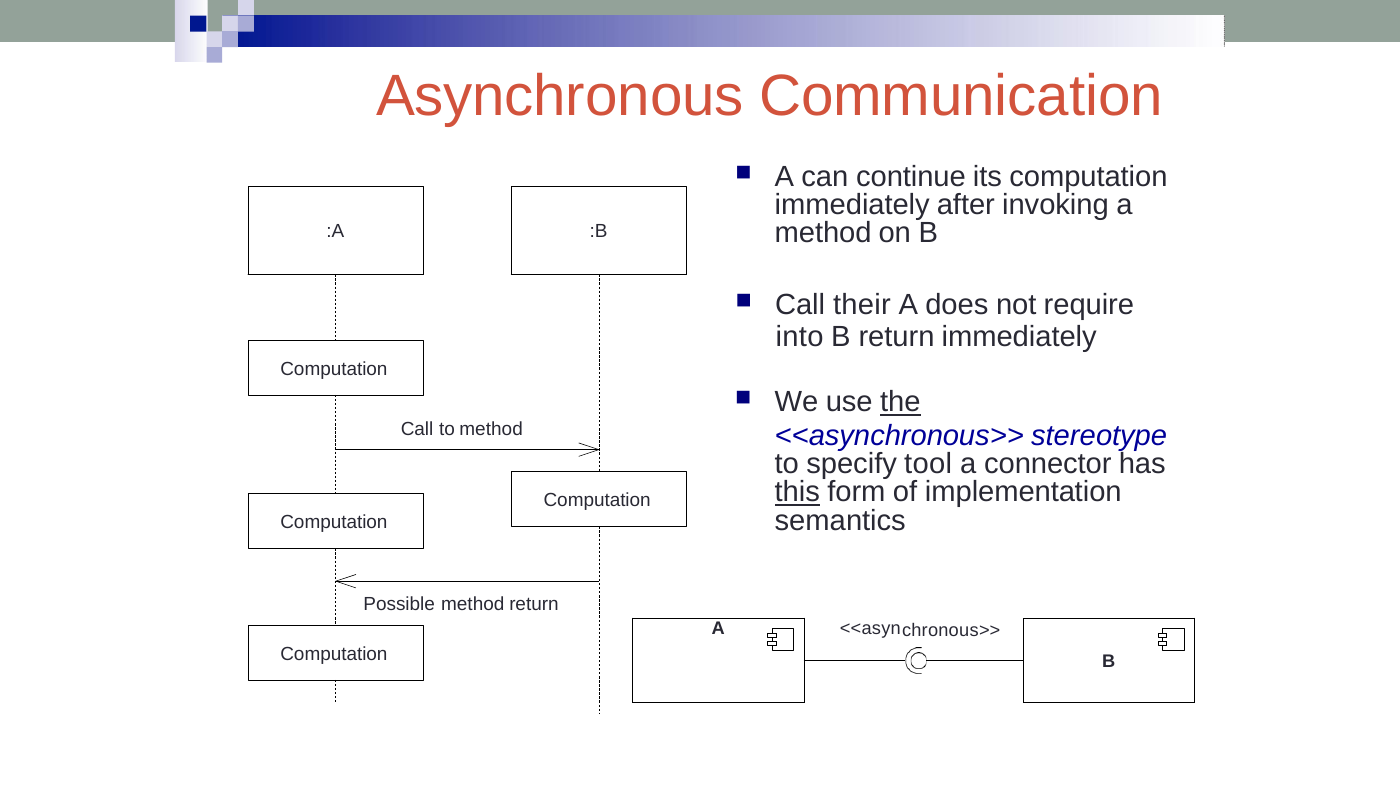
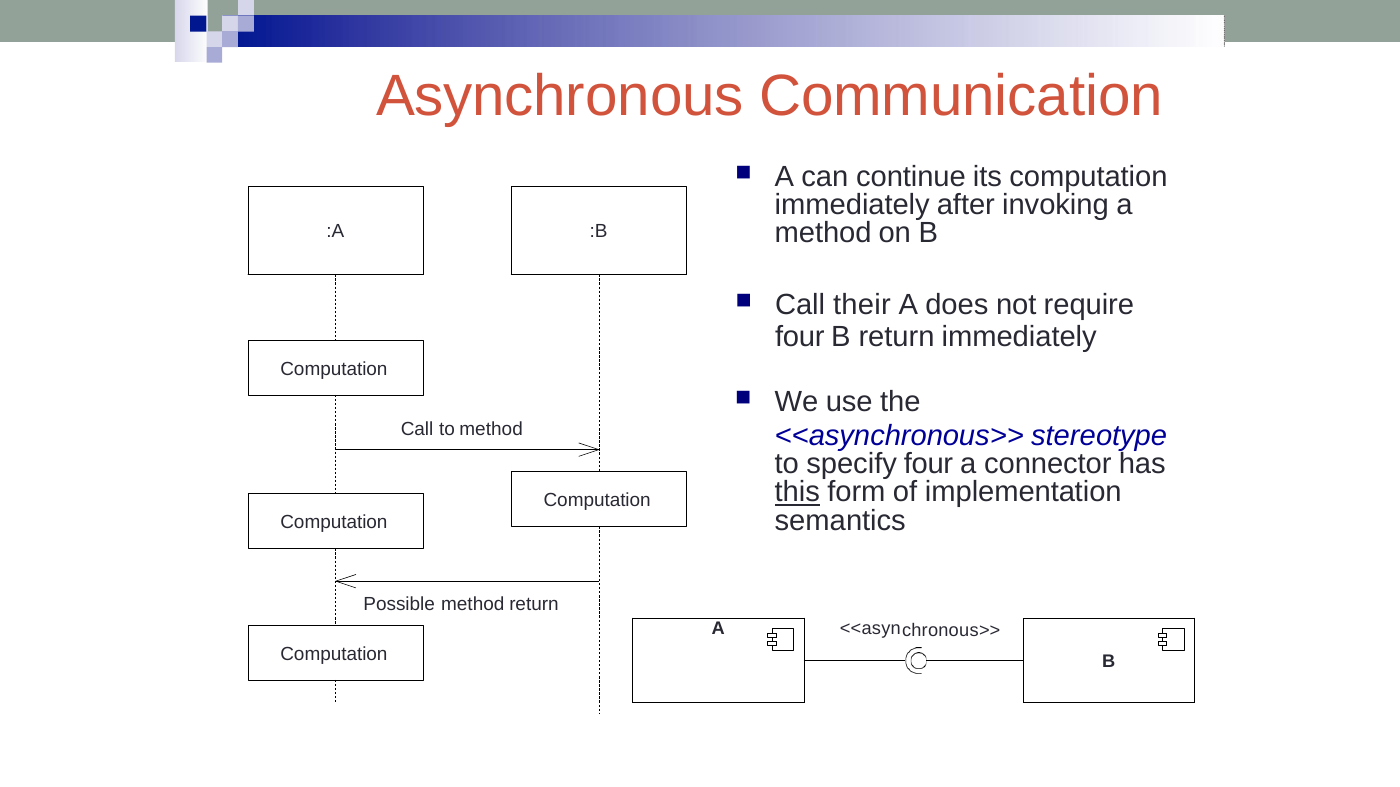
into: into -> four (800, 337)
the underline: present -> none (900, 403)
specify tool: tool -> four (928, 464)
